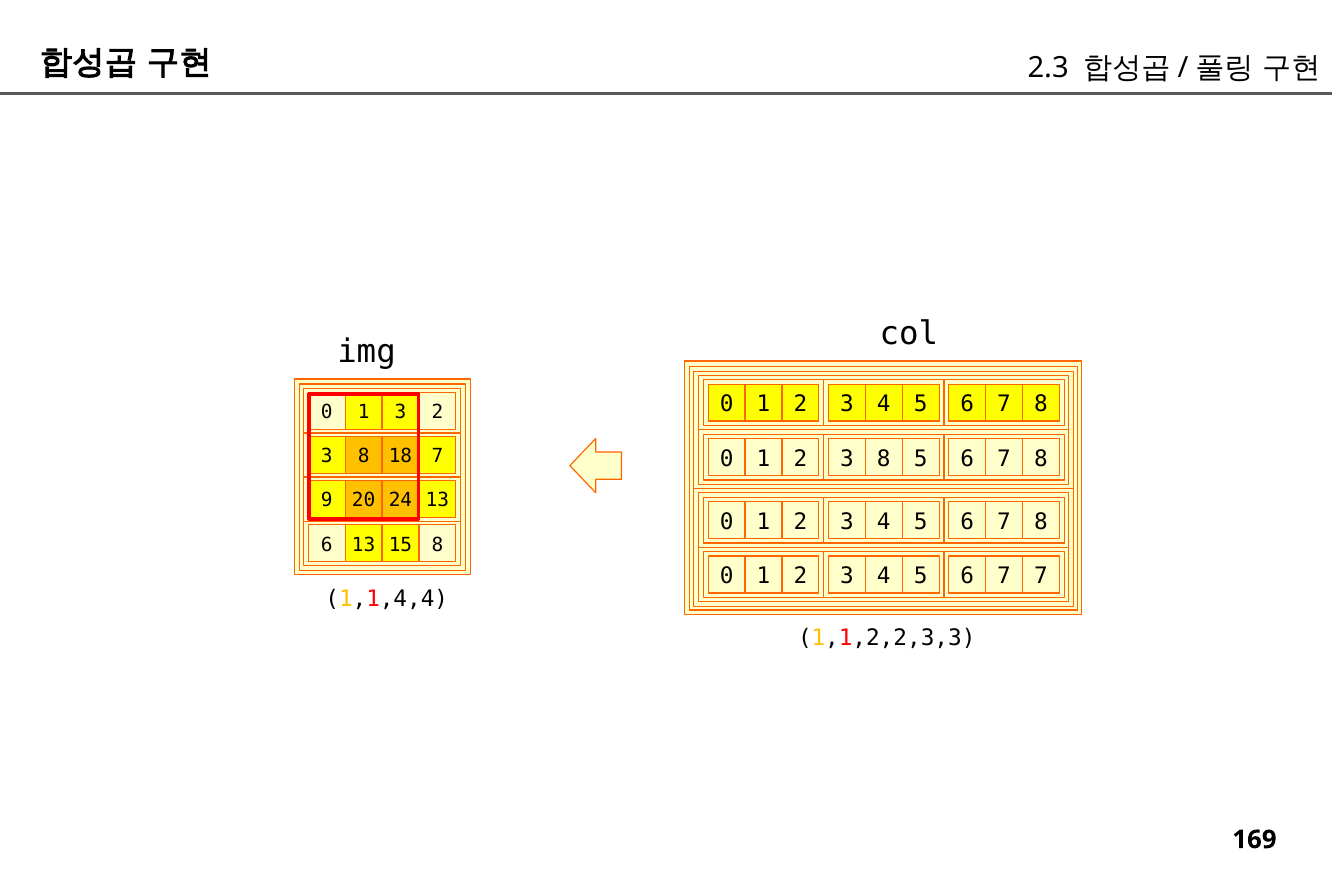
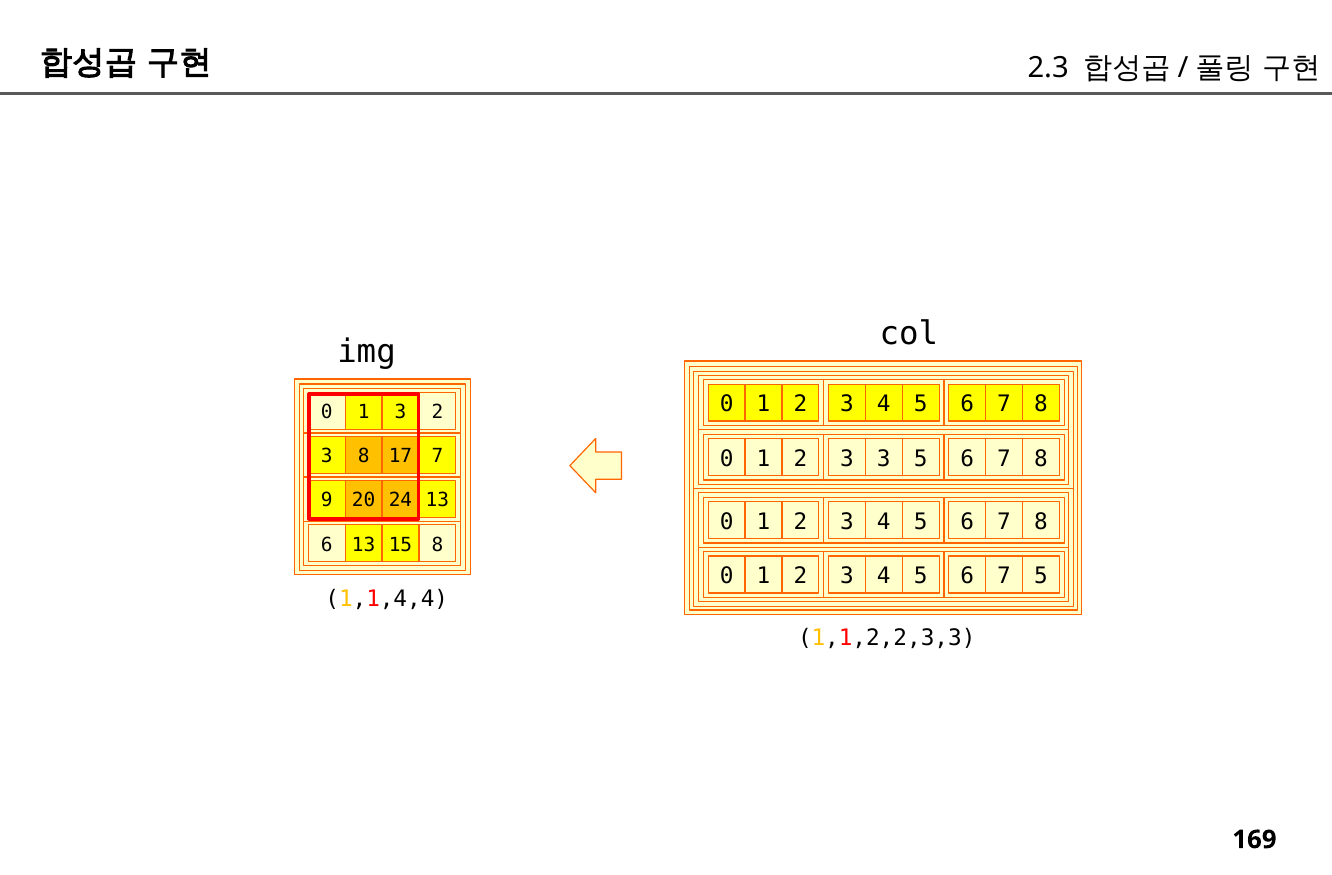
18: 18 -> 17 (400, 456)
1 2 3 8: 8 -> 3 (884, 459)
7 7: 7 -> 5 (1041, 576)
